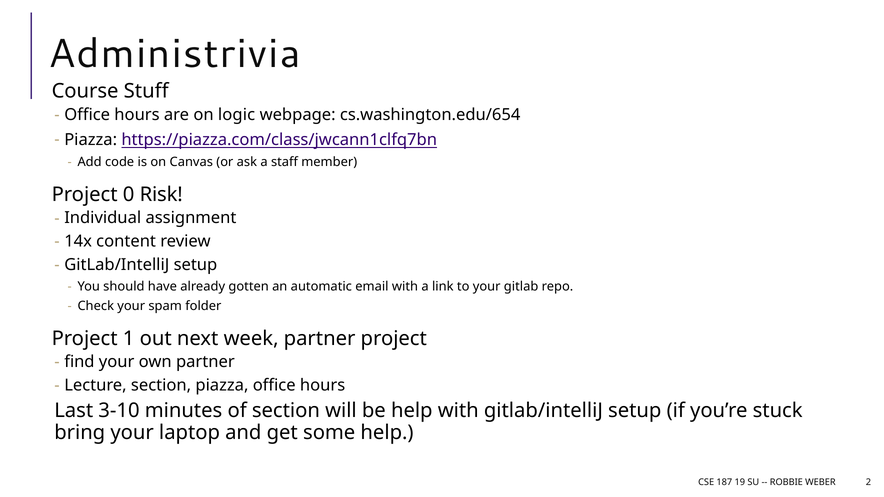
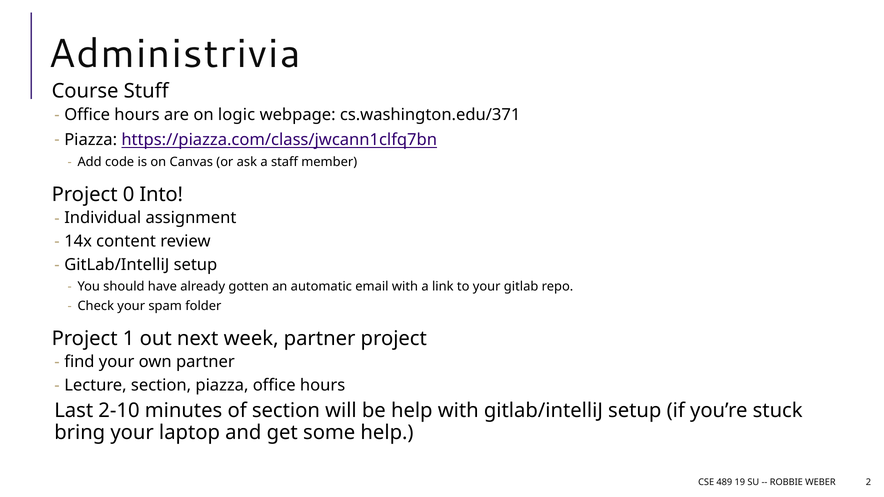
cs.washington.edu/654: cs.washington.edu/654 -> cs.washington.edu/371 (430, 115)
Risk: Risk -> Into (161, 195)
3-10: 3-10 -> 2-10 (119, 411)
187: 187 -> 489 (724, 483)
